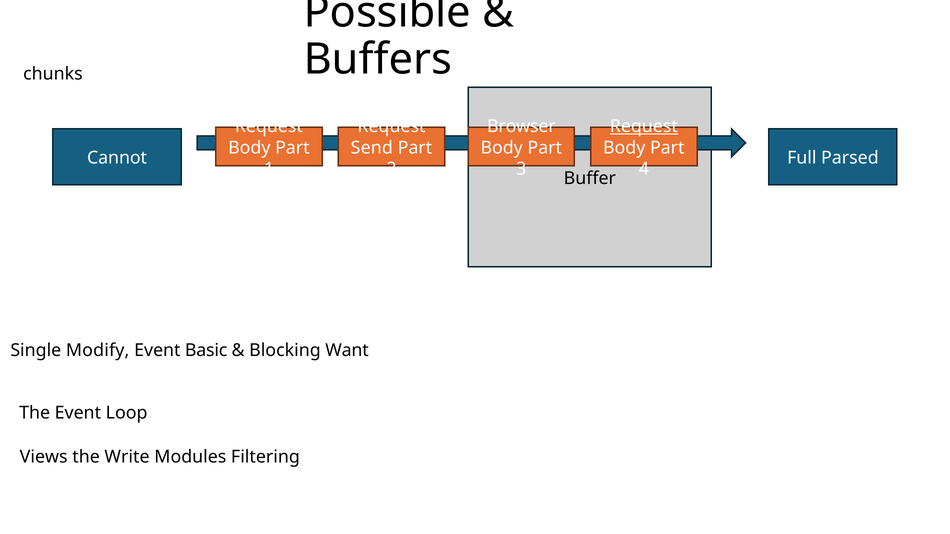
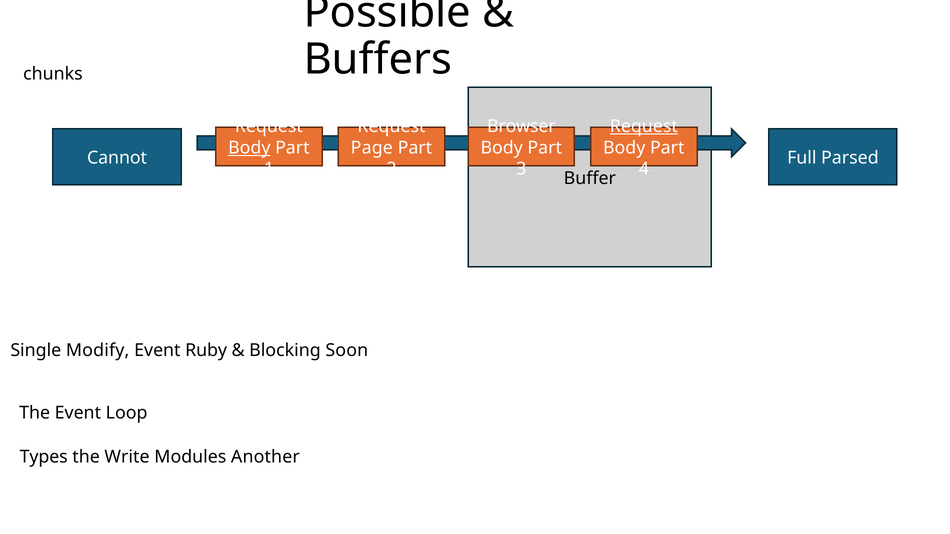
Body underline: none -> present (249, 148)
Send: Send -> Page (372, 148)
Basic: Basic -> Ruby (206, 351)
Want: Want -> Soon (347, 351)
Views: Views -> Types (44, 457)
Filtering: Filtering -> Another (265, 457)
